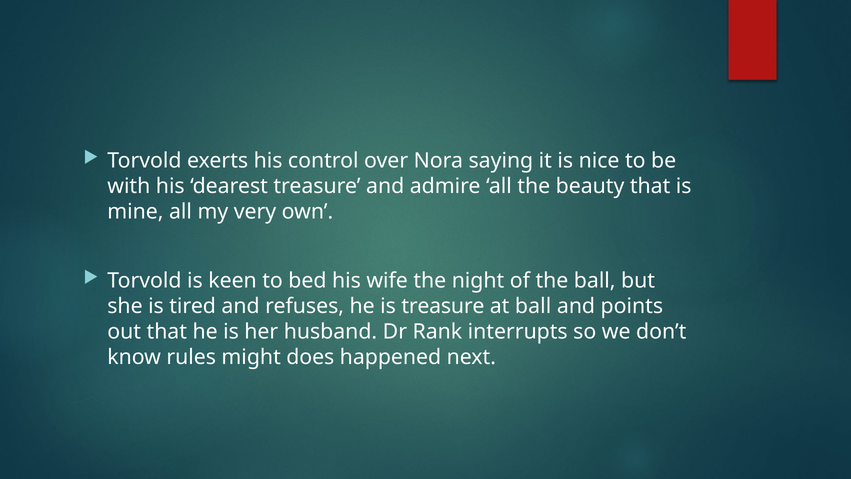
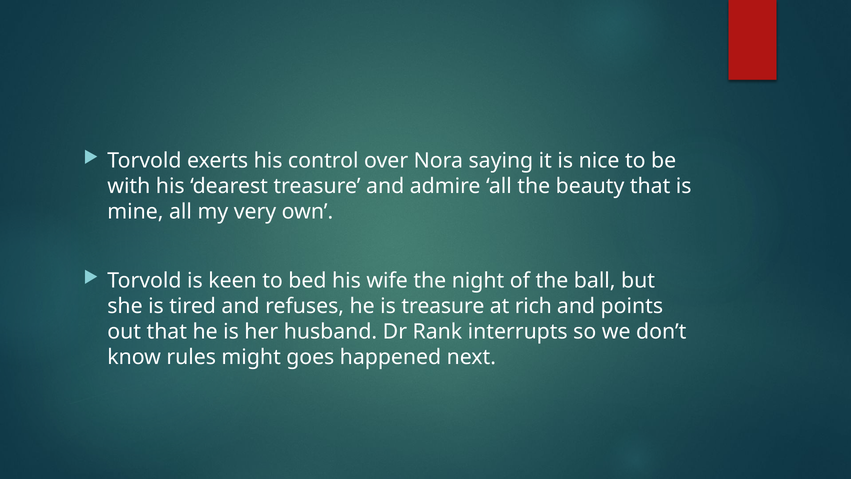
at ball: ball -> rich (533, 306)
does: does -> goes (310, 357)
